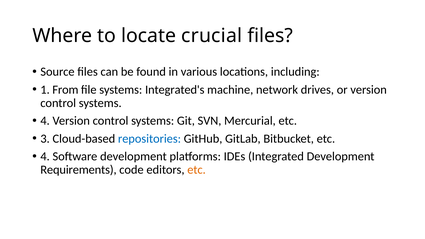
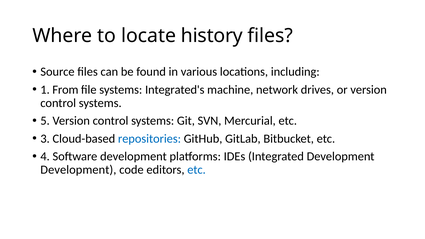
crucial: crucial -> history (212, 36)
4: 4 -> 5 (45, 121)
Requirements: Requirements -> Development (78, 170)
etc colour: orange -> blue (197, 170)
